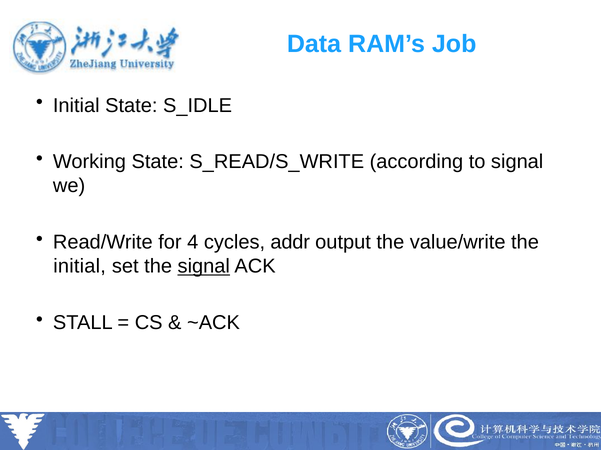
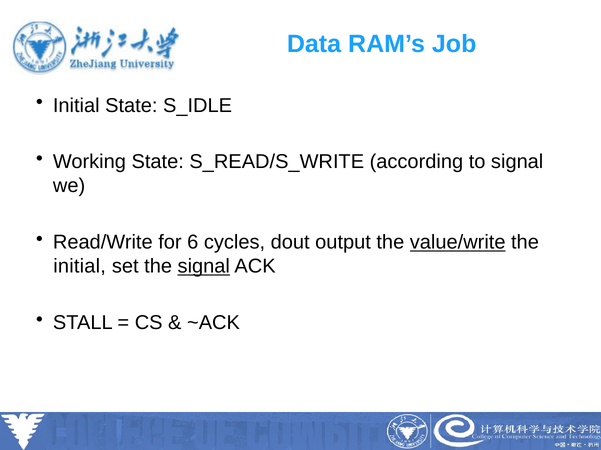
4: 4 -> 6 (193, 243)
addr: addr -> dout (290, 243)
value/write underline: none -> present (458, 243)
